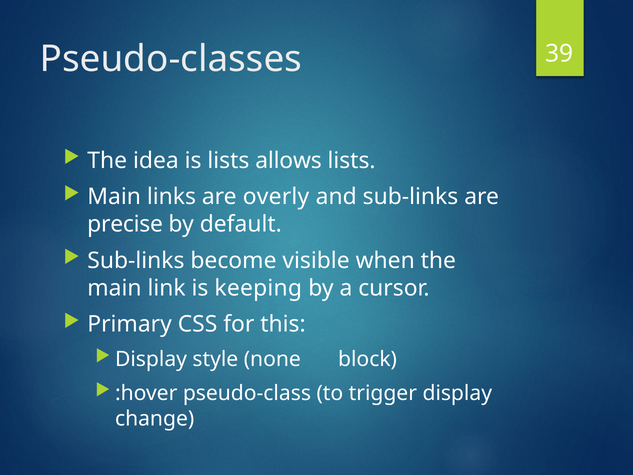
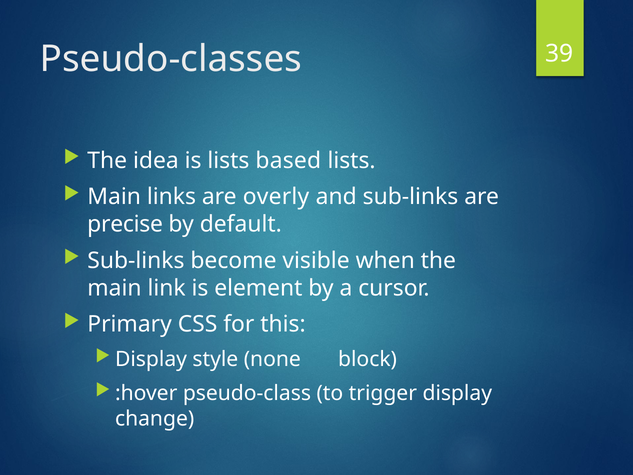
allows: allows -> based (288, 161)
keeping: keeping -> element (258, 288)
